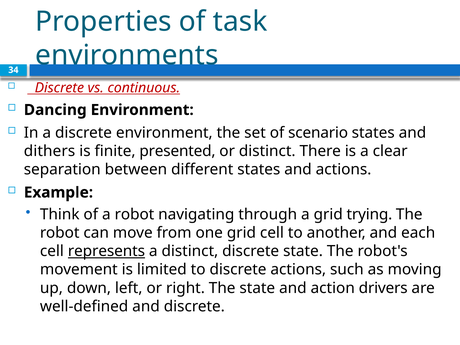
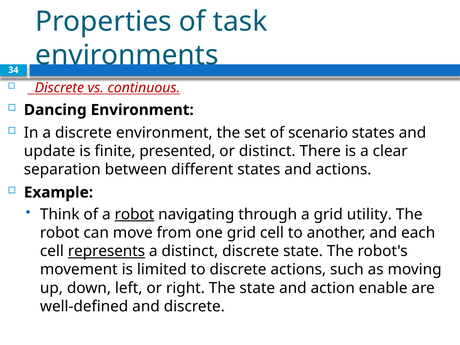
dithers: dithers -> update (50, 151)
robot underline: none -> present (134, 214)
trying: trying -> utility (369, 214)
drivers: drivers -> enable (383, 288)
